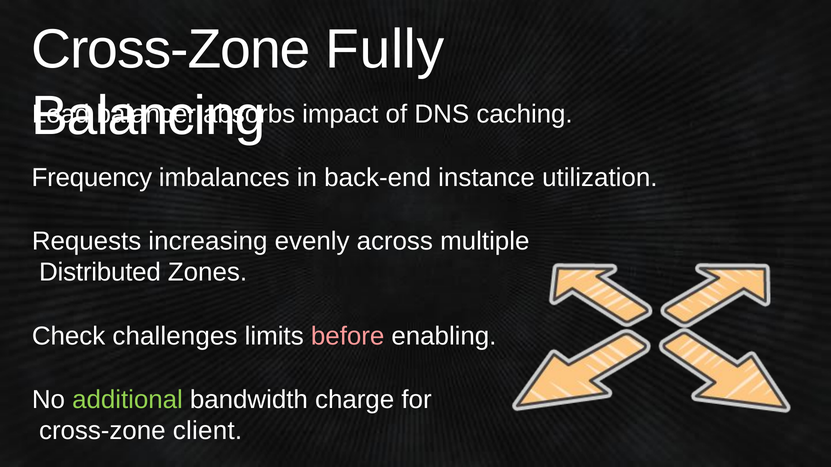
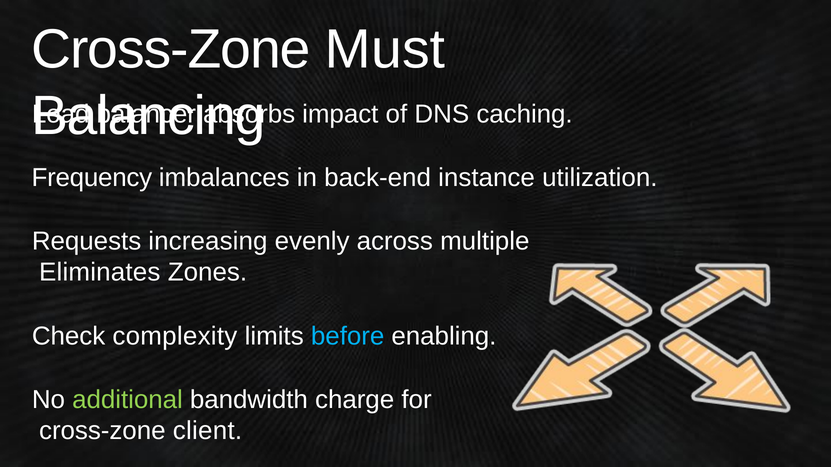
Fully: Fully -> Must (385, 50)
Distributed: Distributed -> Eliminates (100, 273)
challenges: challenges -> complexity (175, 336)
before colour: pink -> light blue (348, 336)
